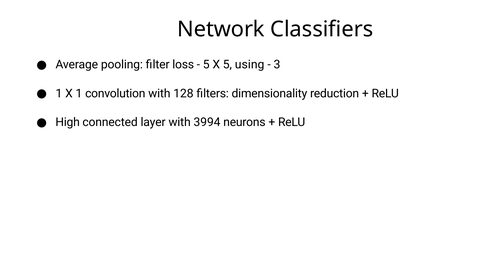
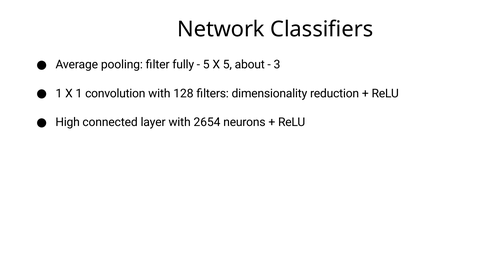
loss: loss -> fully (183, 65)
using: using -> about (250, 65)
3994: 3994 -> 2654 (207, 122)
